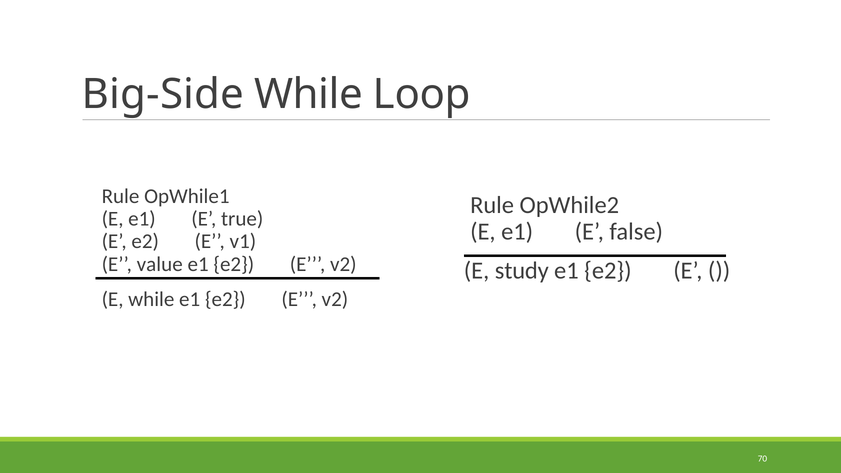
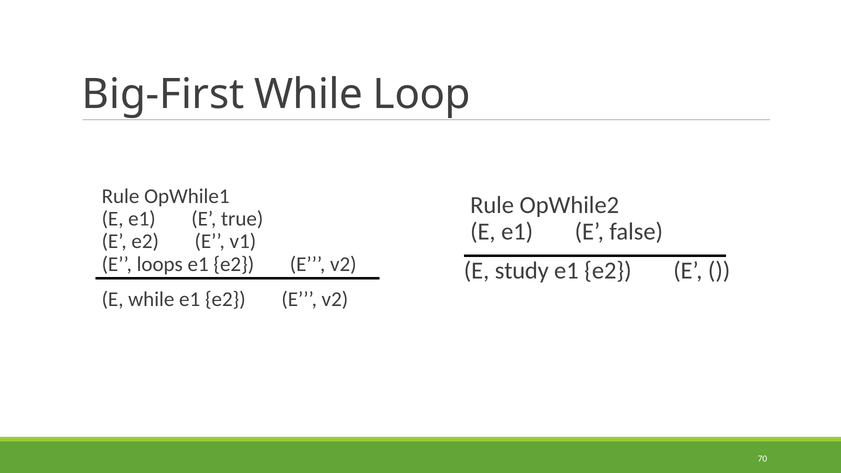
Big-Side: Big-Side -> Big-First (163, 94)
value: value -> loops (160, 264)
